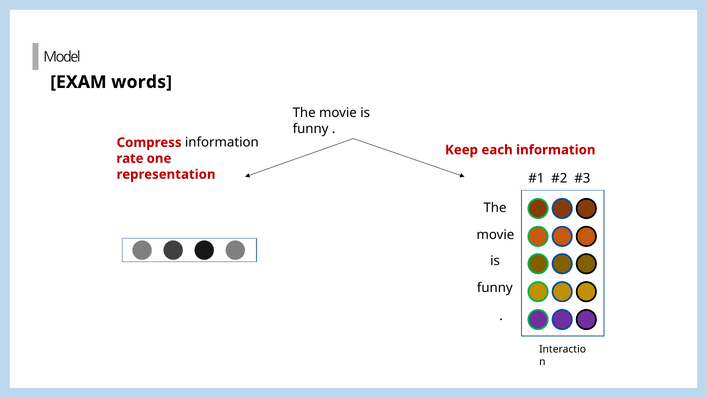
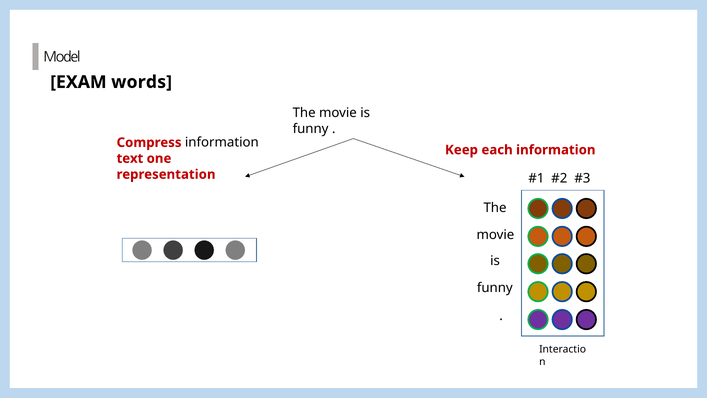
rate: rate -> text (130, 158)
